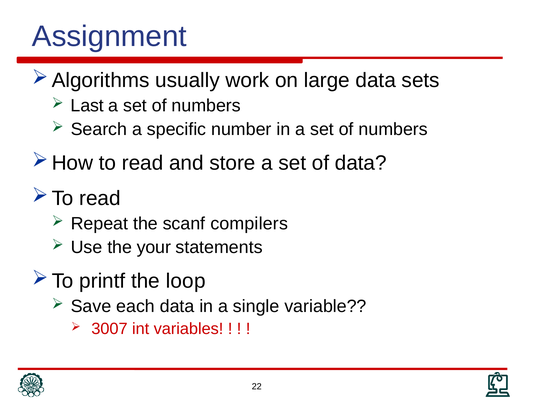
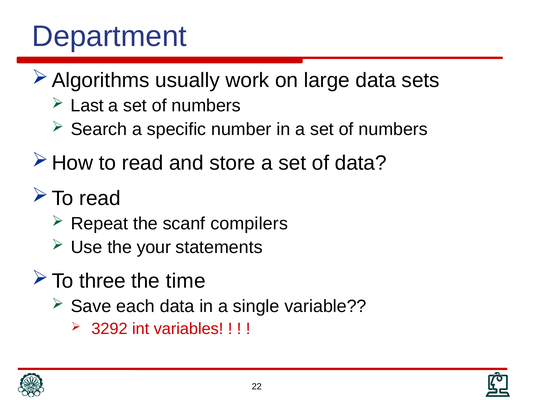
Assignment: Assignment -> Department (109, 37)
printf: printf -> three (102, 281)
loop: loop -> time (186, 281)
3007: 3007 -> 3292 (109, 329)
